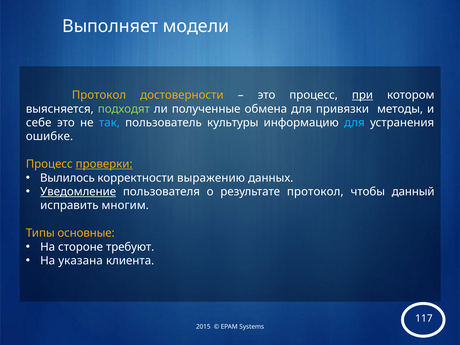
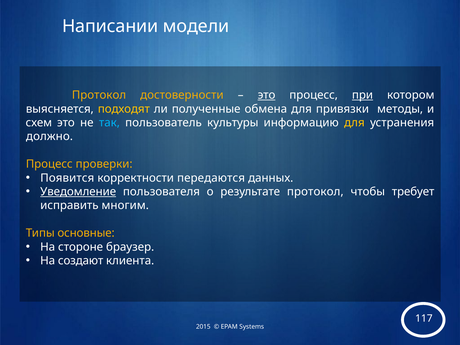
Выполняет: Выполняет -> Написании (110, 26)
это underline: none -> present (267, 95)
подходят colour: light green -> yellow (124, 109)
себе: себе -> схем (39, 123)
для colour: light blue -> yellow (354, 123)
ошибке: ошибке -> должно (49, 136)
проверки underline: present -> none (104, 164)
Вылилось: Вылилось -> Появится (67, 178)
выражению: выражению -> передаются (211, 178)
данный: данный -> требует (413, 192)
требуют: требуют -> браузер (130, 247)
указана: указана -> создают (81, 261)
